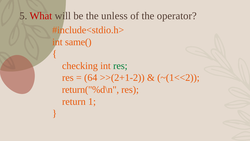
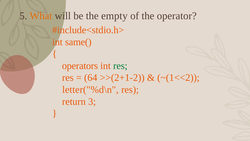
What colour: red -> orange (41, 16)
unless: unless -> empty (114, 16)
checking: checking -> operators (80, 66)
return("%d\n: return("%d\n -> letter("%d\n (90, 89)
1: 1 -> 3 (92, 101)
